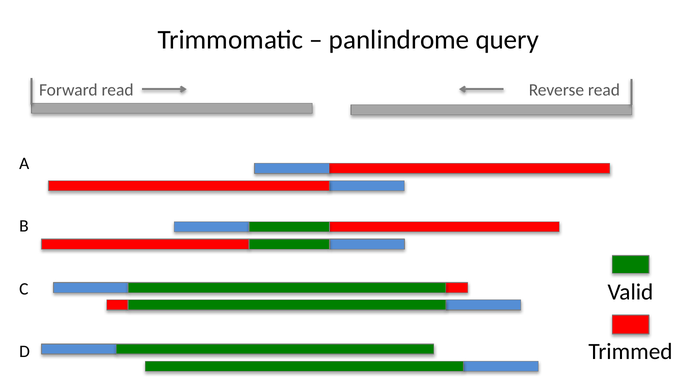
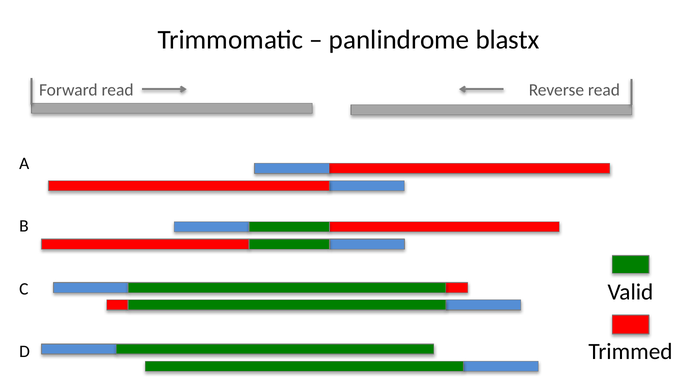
query: query -> blastx (507, 40)
